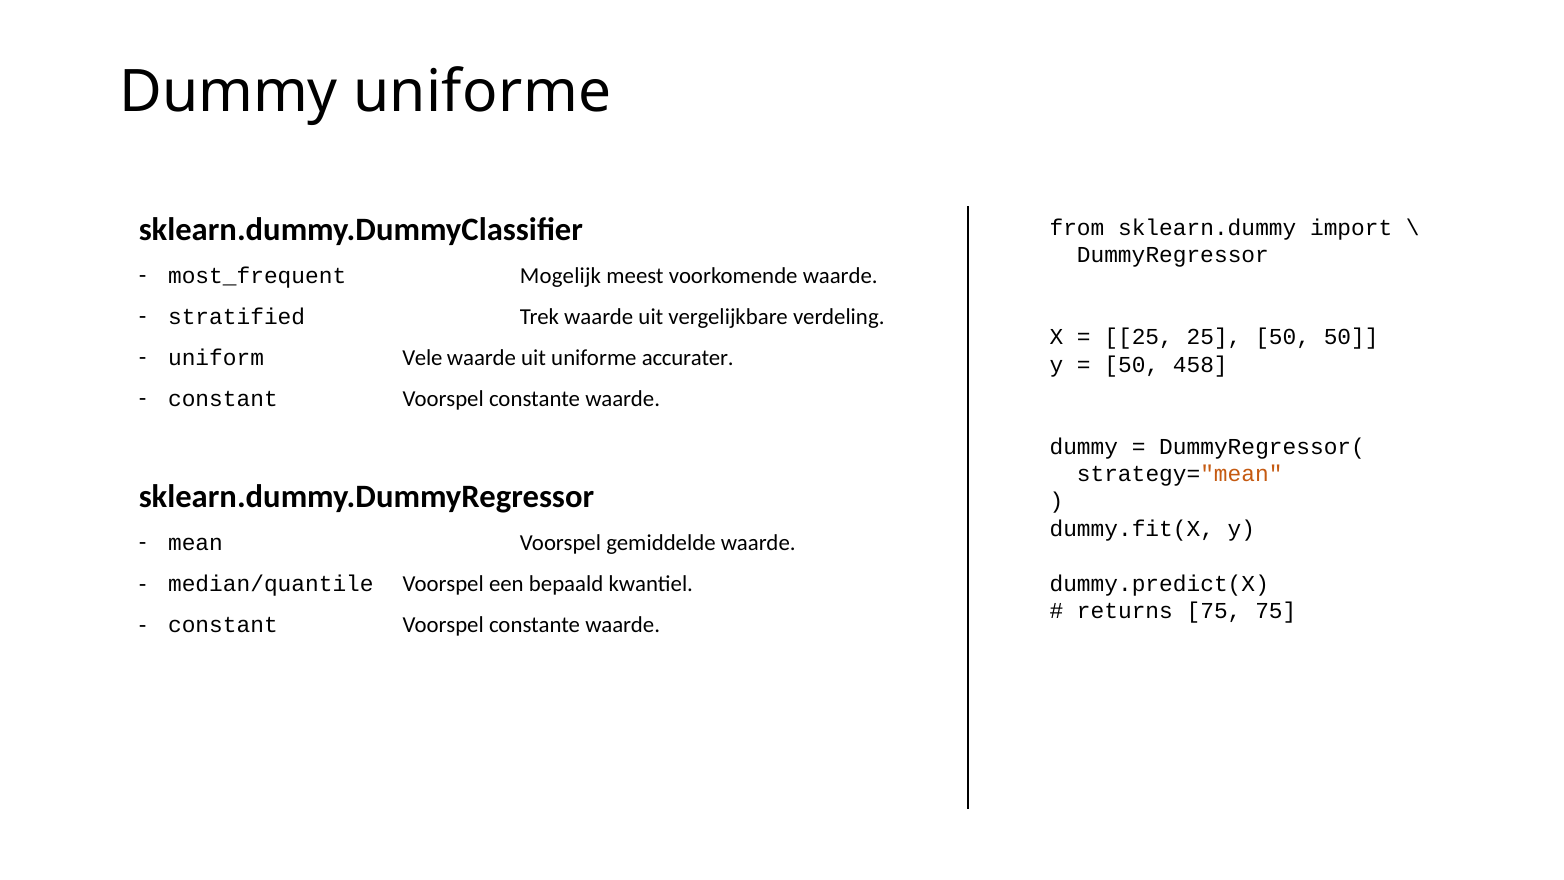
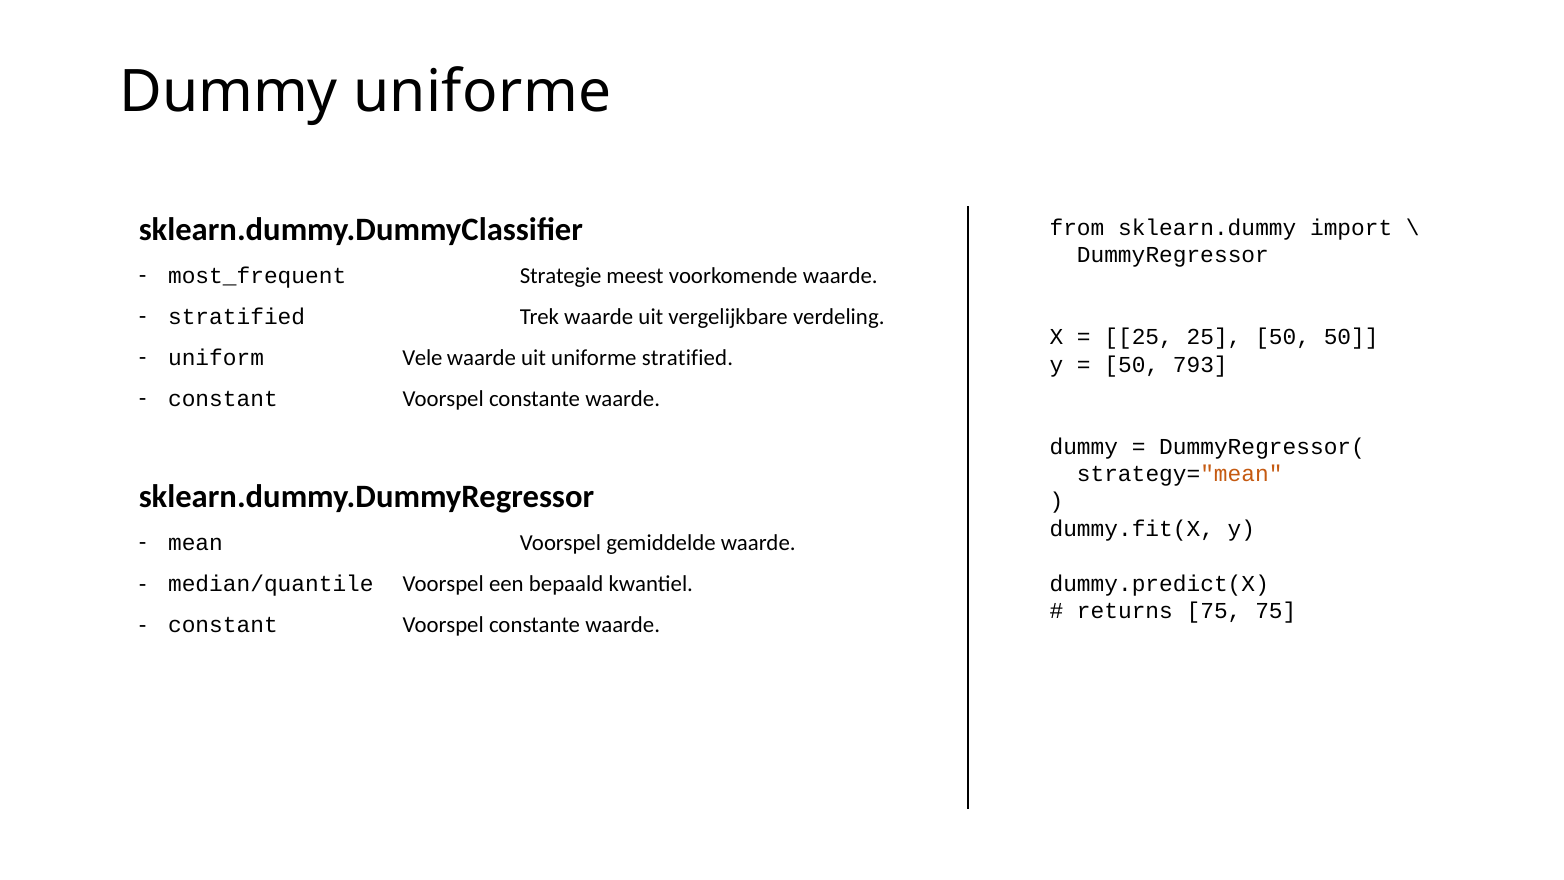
Mogelijk: Mogelijk -> Strategie (561, 276)
uniforme accurater: accurater -> stratified (687, 358)
458: 458 -> 793 (1200, 364)
